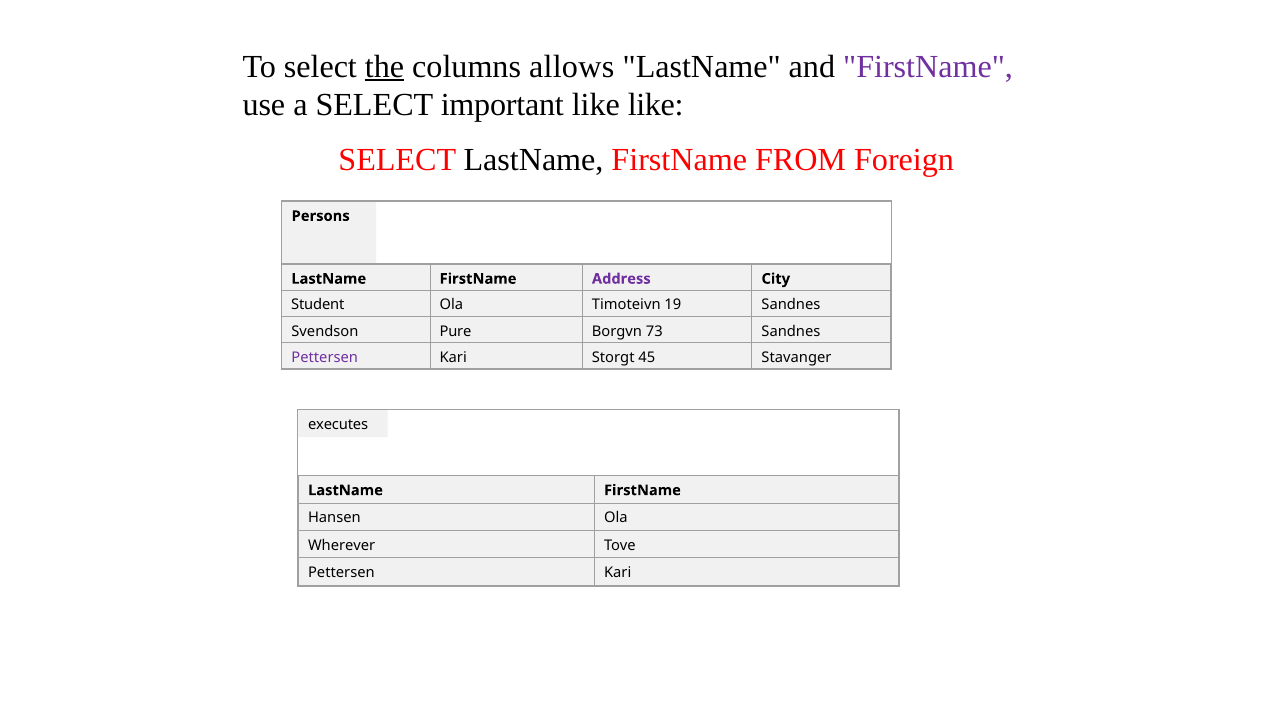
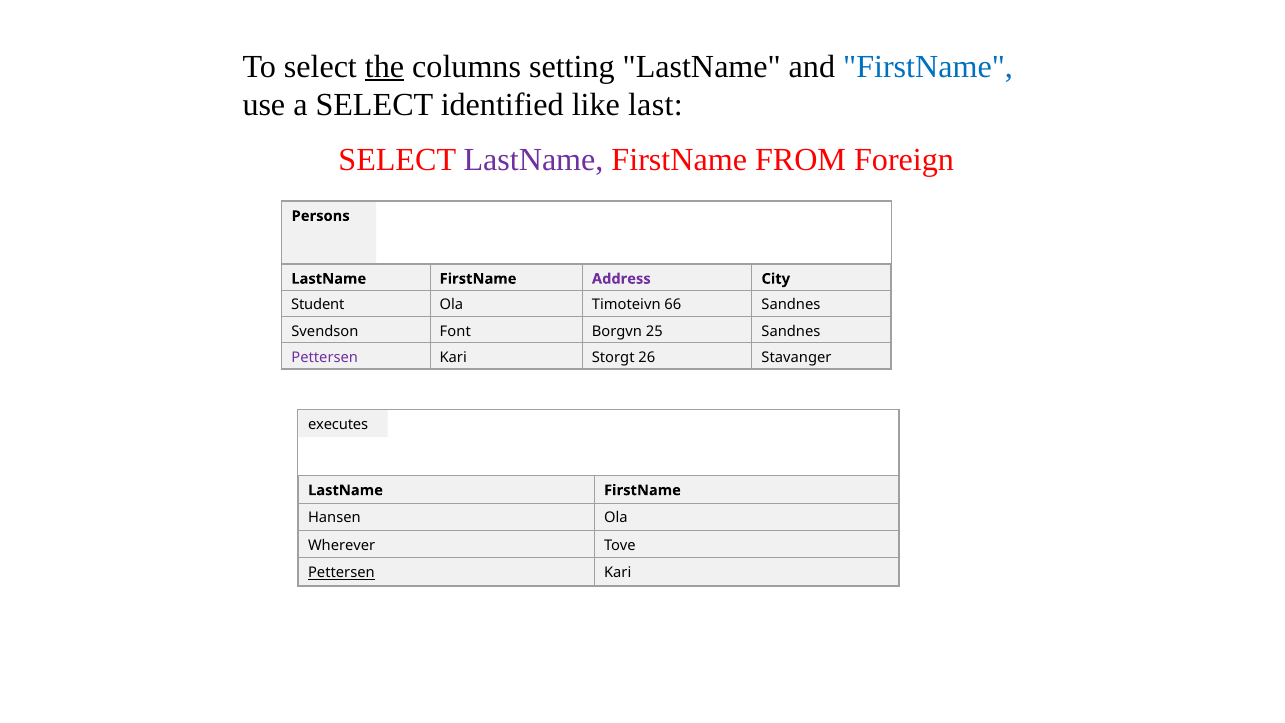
allows: allows -> setting (572, 66)
FirstName colour: purple -> blue (928, 66)
important: important -> identified (502, 105)
like like: like -> last (655, 105)
LastName colour: black -> purple (534, 160)
19: 19 -> 66 (673, 305)
Pure: Pure -> Font (455, 331)
73: 73 -> 25 (654, 331)
45: 45 -> 26 (647, 357)
Pettersen underline: none -> present (341, 573)
